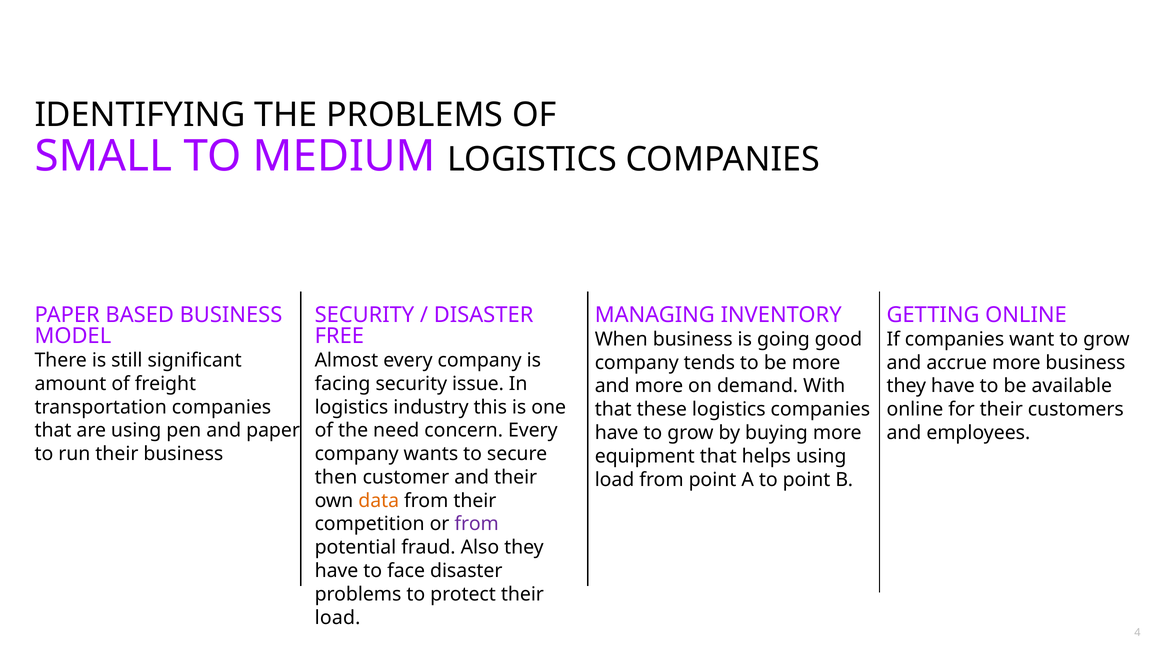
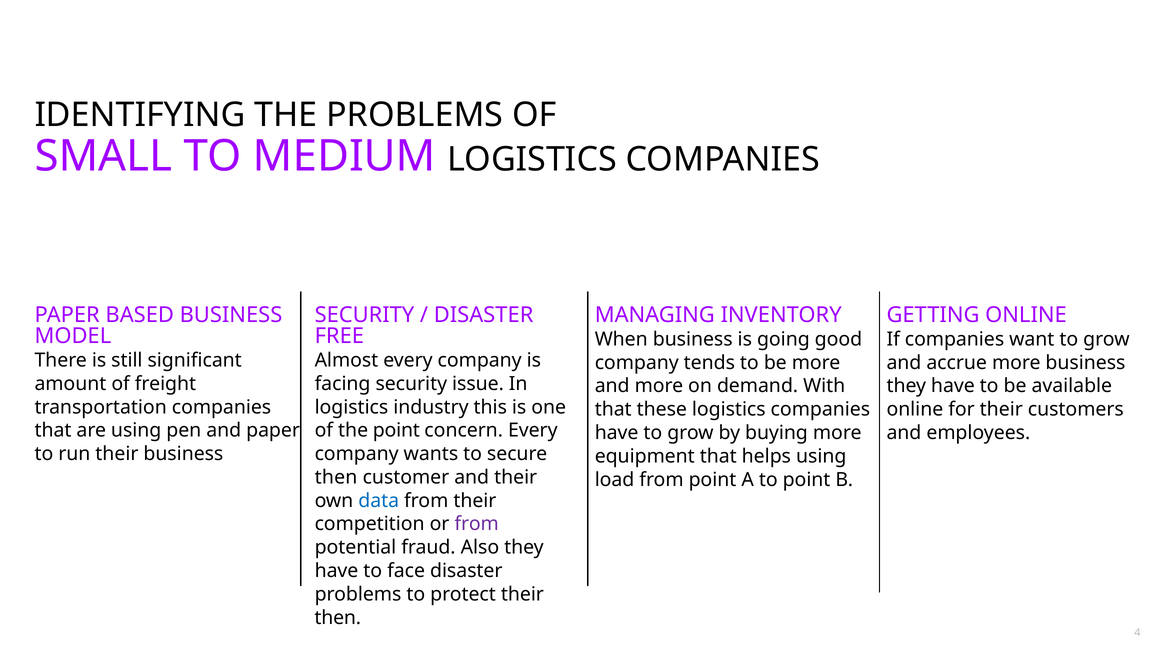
the need: need -> point (396, 431)
data colour: orange -> blue (379, 501)
load: load -> then (338, 618)
